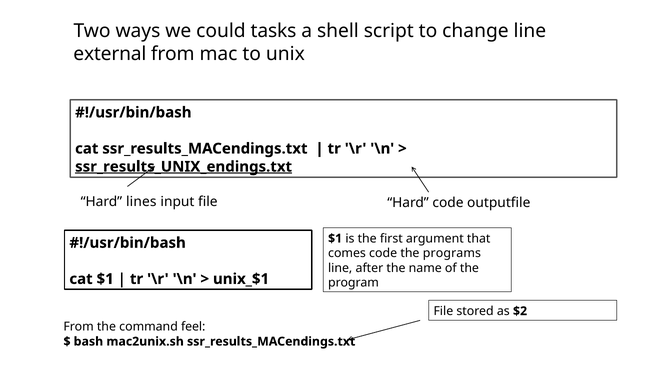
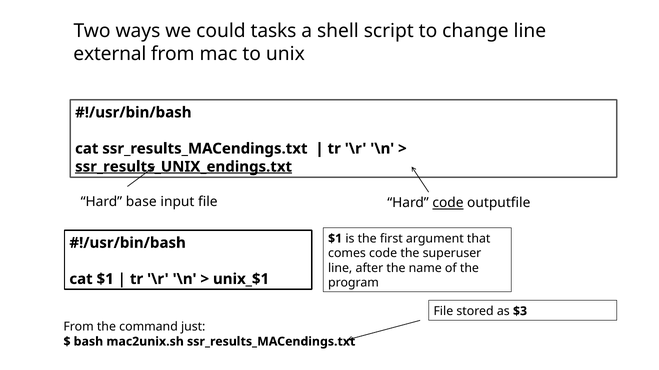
lines: lines -> base (141, 202)
code underline: none -> present (448, 203)
programs: programs -> superuser (452, 254)
$2: $2 -> $3 (520, 312)
feel: feel -> just (193, 327)
